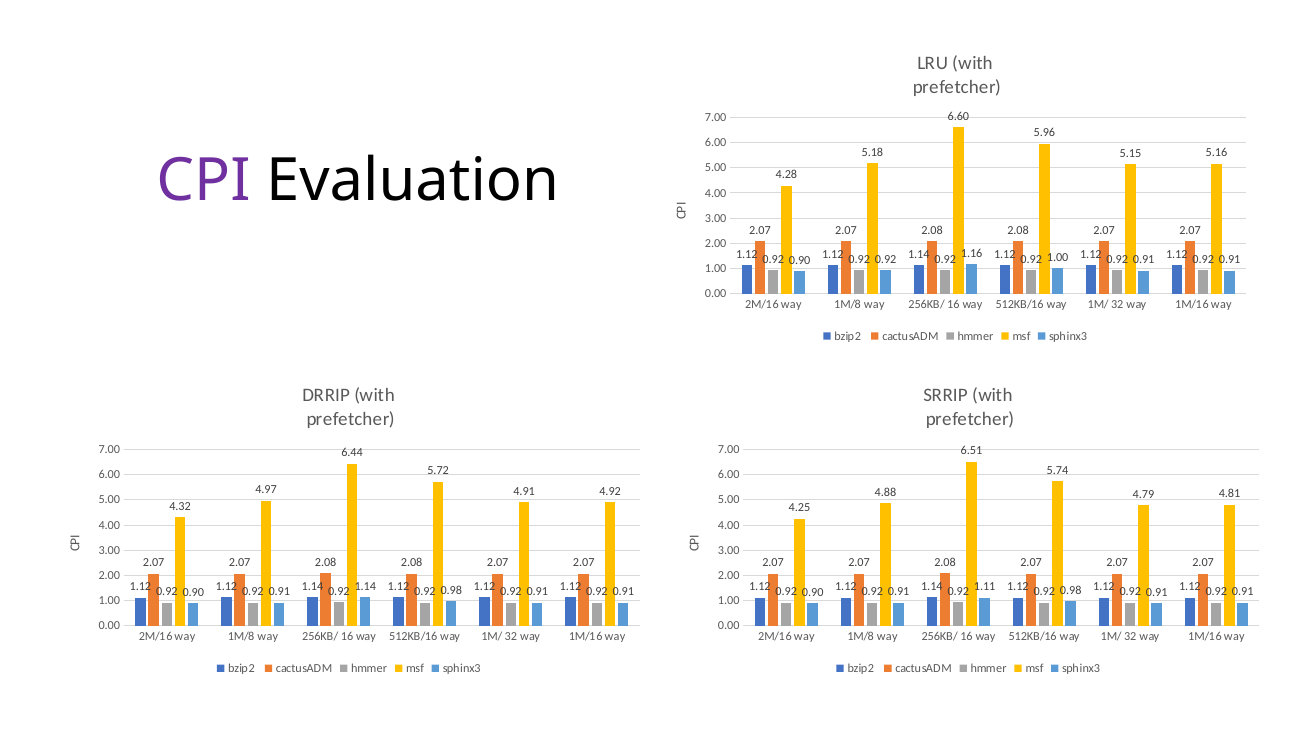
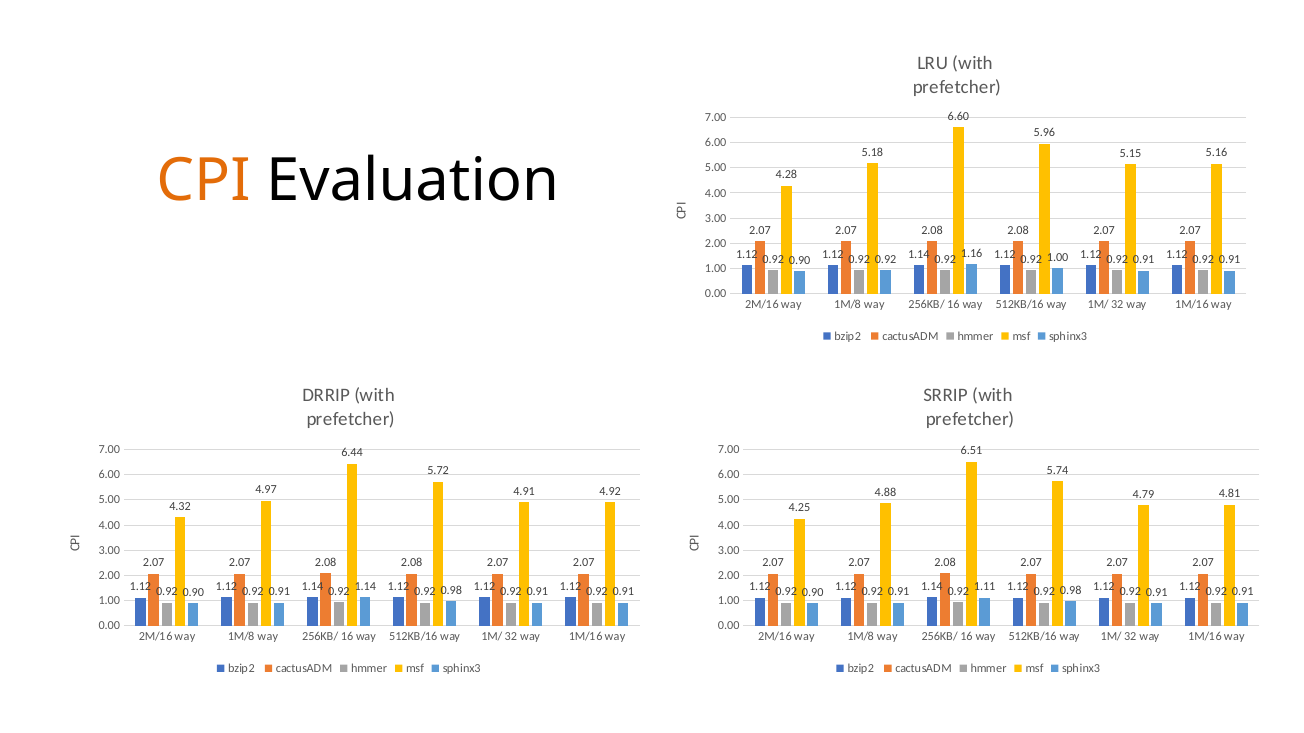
CPI colour: purple -> orange (204, 180)
